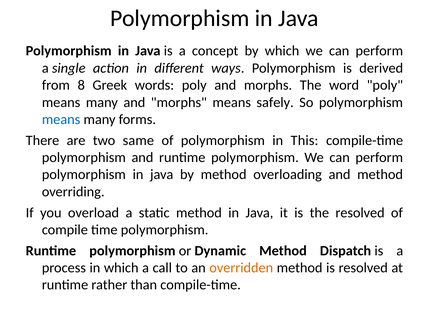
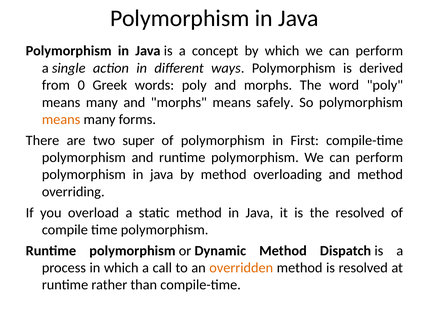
8: 8 -> 0 (81, 85)
means colour: blue -> orange (61, 120)
same: same -> super (138, 141)
This: This -> First (305, 141)
